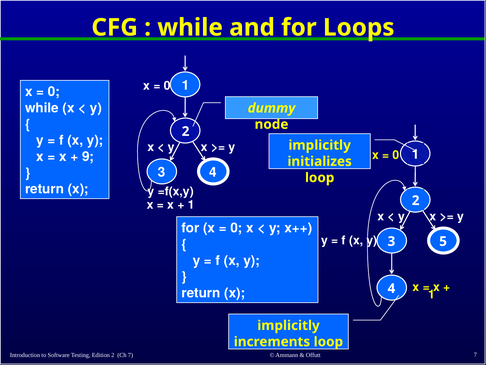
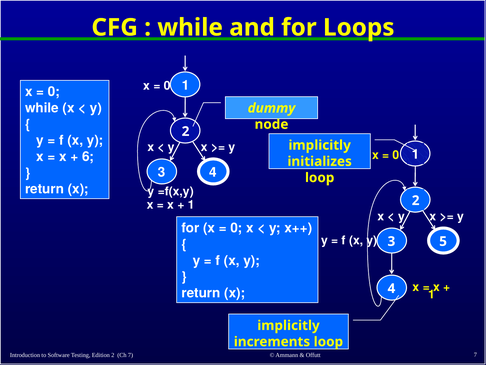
9: 9 -> 6 (88, 157)
